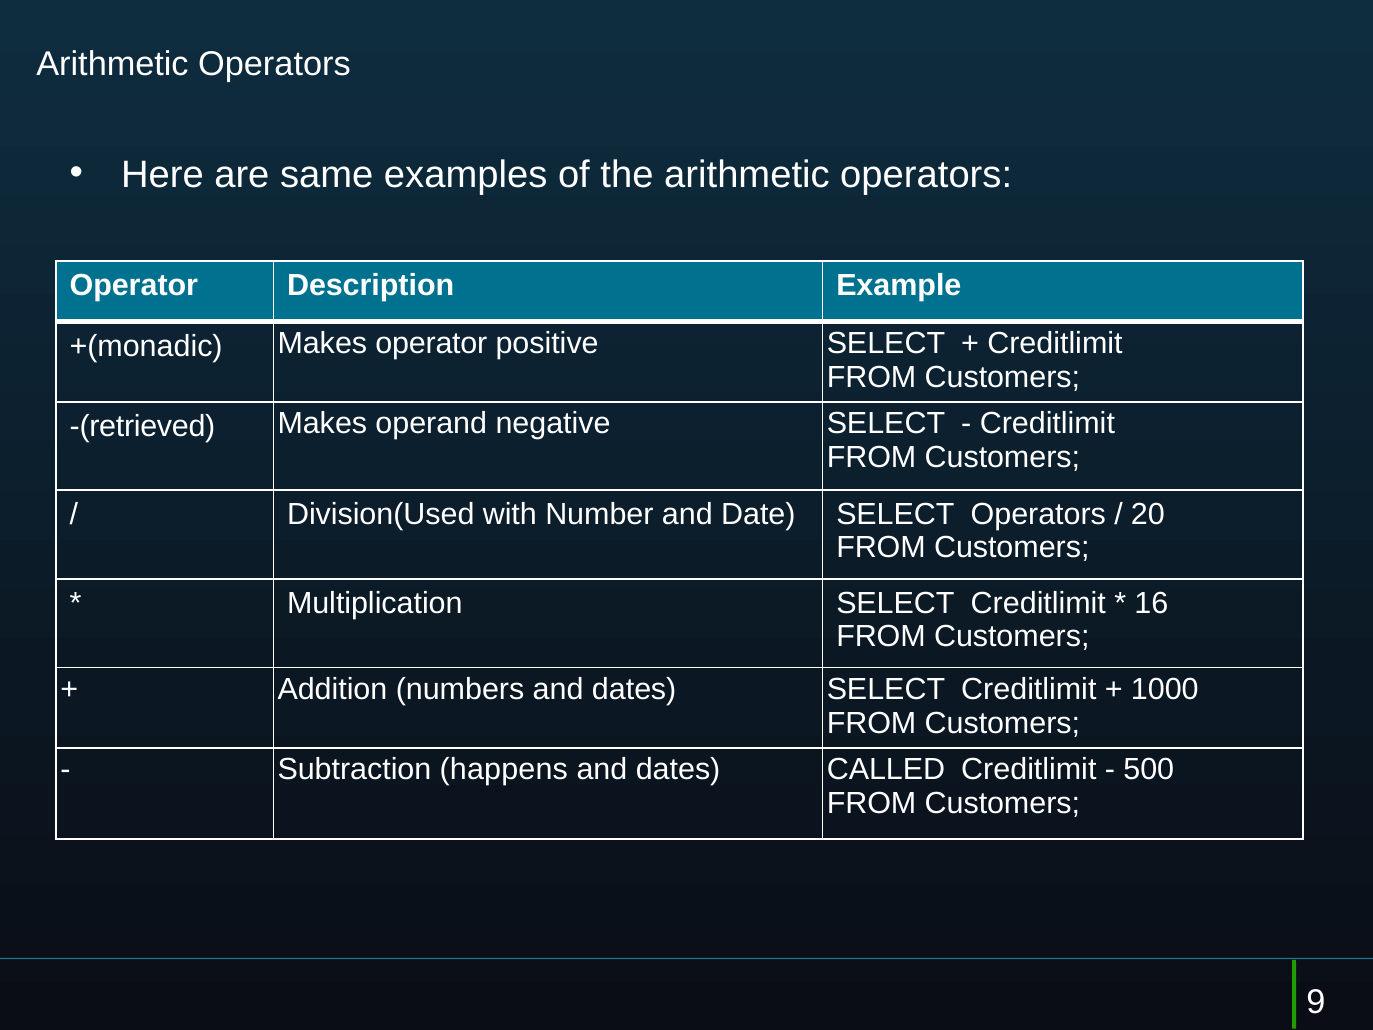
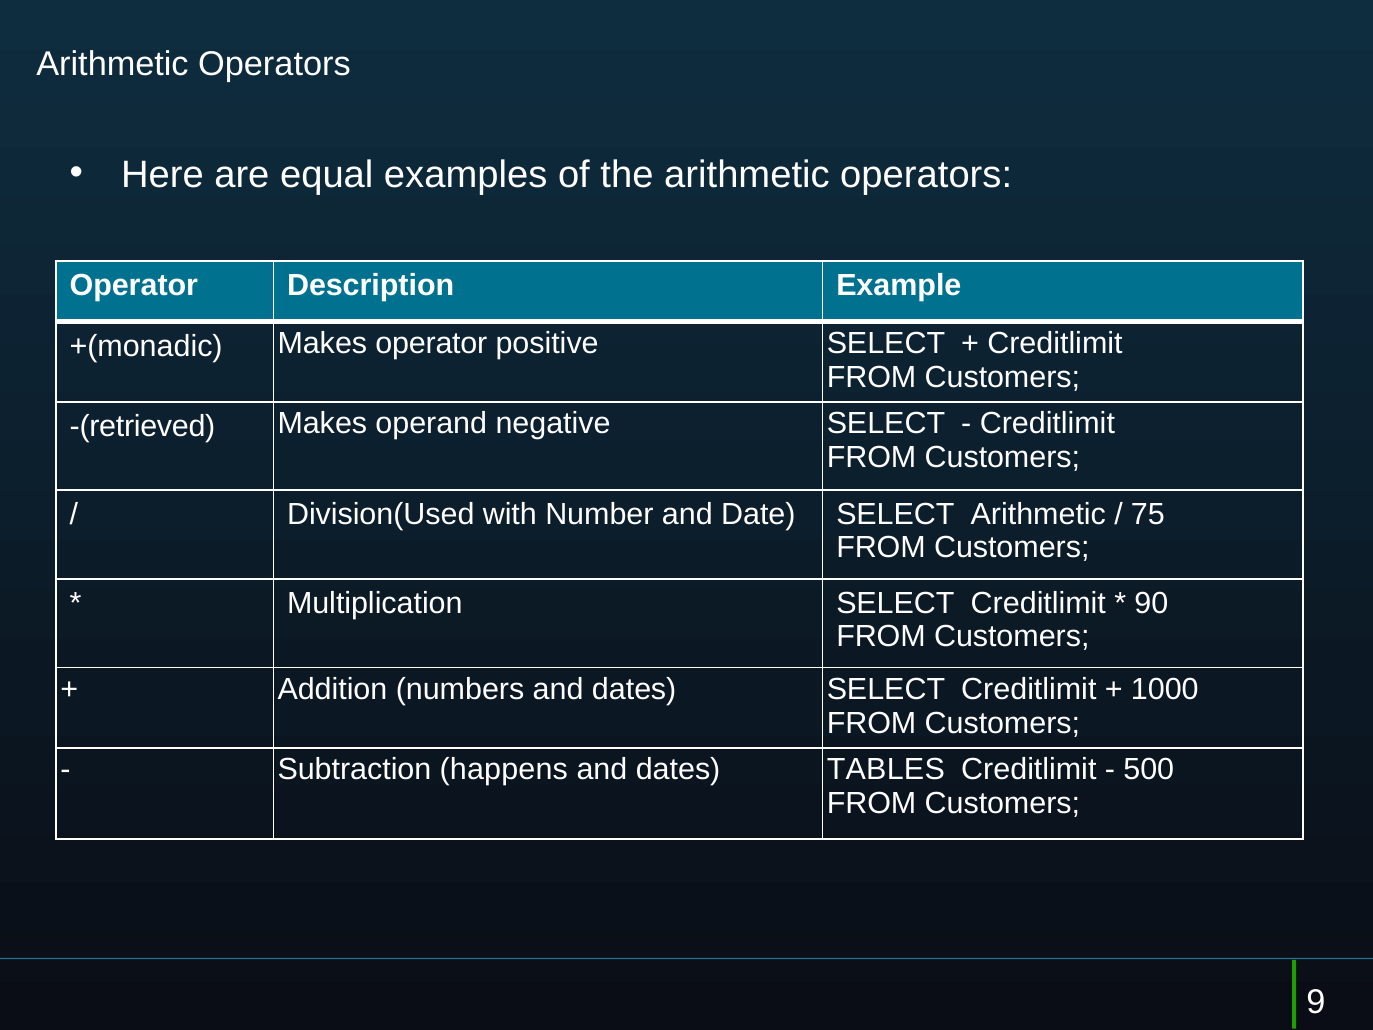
same: same -> equal (327, 174)
SELECT Operators: Operators -> Arithmetic (1038, 514)
20: 20 -> 75 (1148, 514)
16: 16 -> 90 (1151, 603)
CALLED: CALLED -> TABLES (886, 769)
